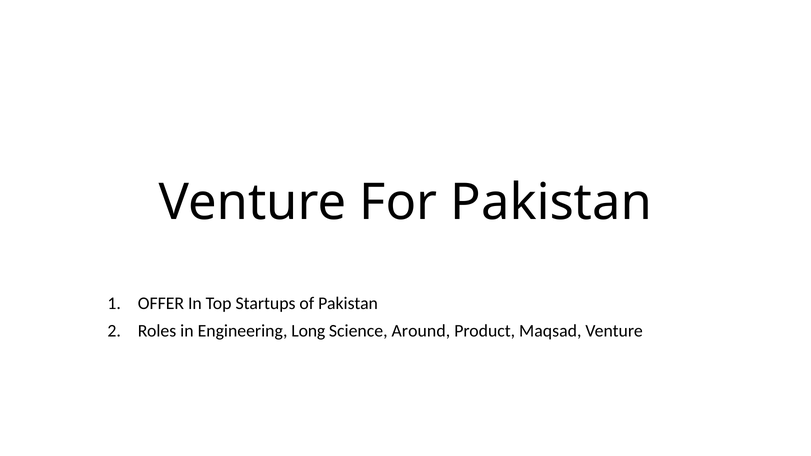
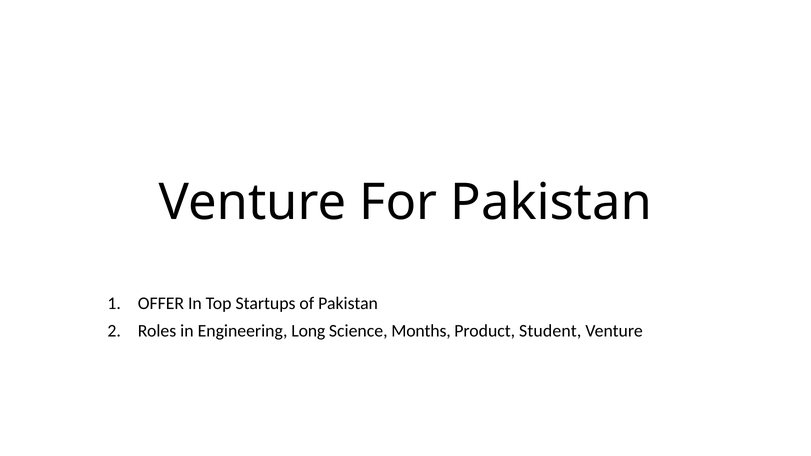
Around: Around -> Months (421, 331)
Maqsad: Maqsad -> Student (550, 331)
